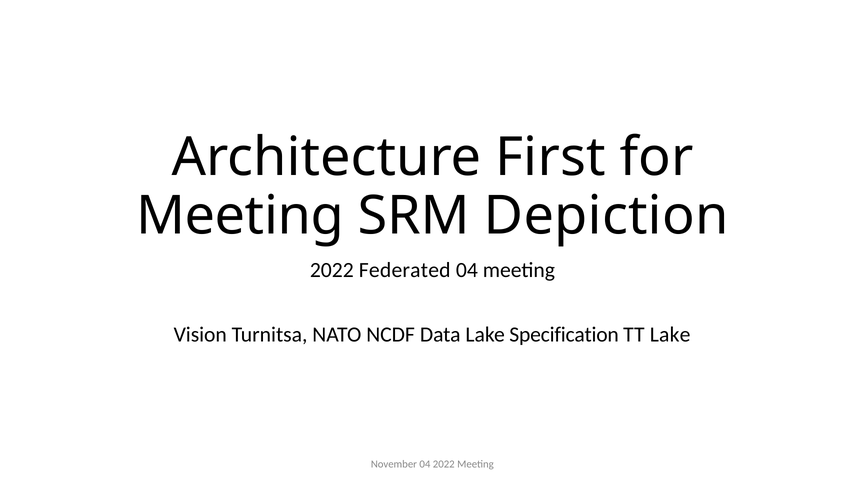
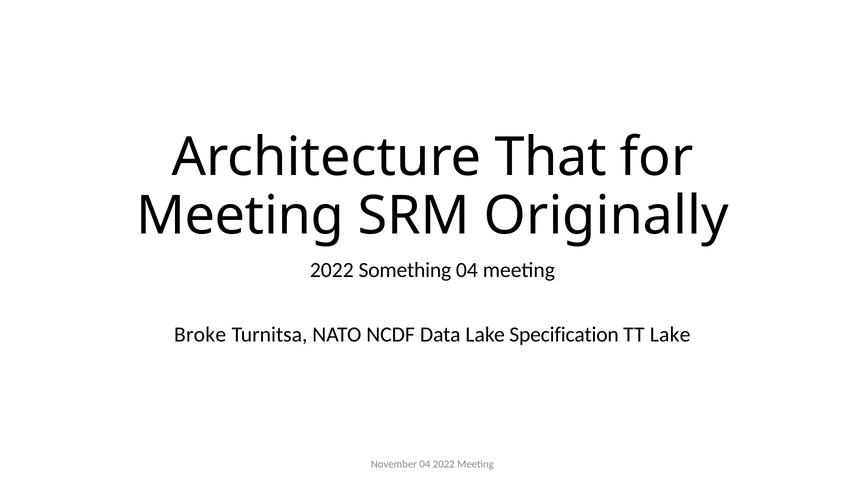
First: First -> That (551, 158)
Depiction: Depiction -> Originally (606, 216)
Federated: Federated -> Something (405, 270)
Vision: Vision -> Broke (200, 335)
